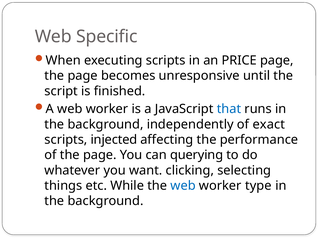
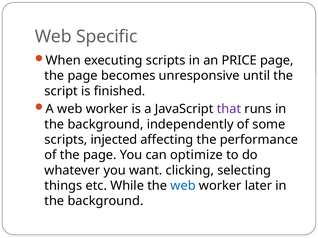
that colour: blue -> purple (229, 109)
exact: exact -> some (269, 125)
querying: querying -> optimize (197, 155)
type: type -> later (258, 186)
